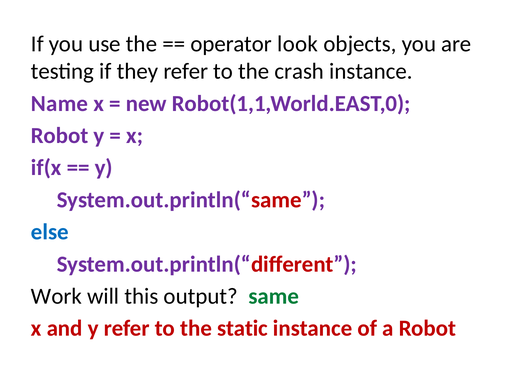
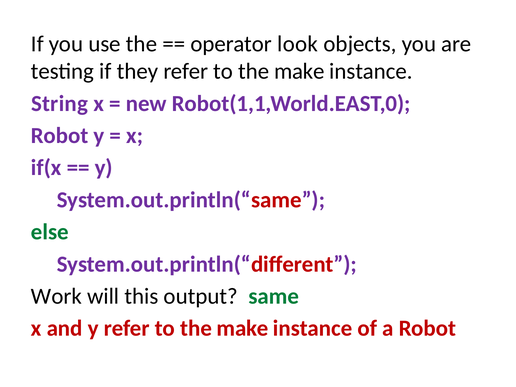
crash: crash -> make (299, 71)
Name: Name -> String (60, 103)
else colour: blue -> green (50, 232)
static: static -> make (243, 328)
